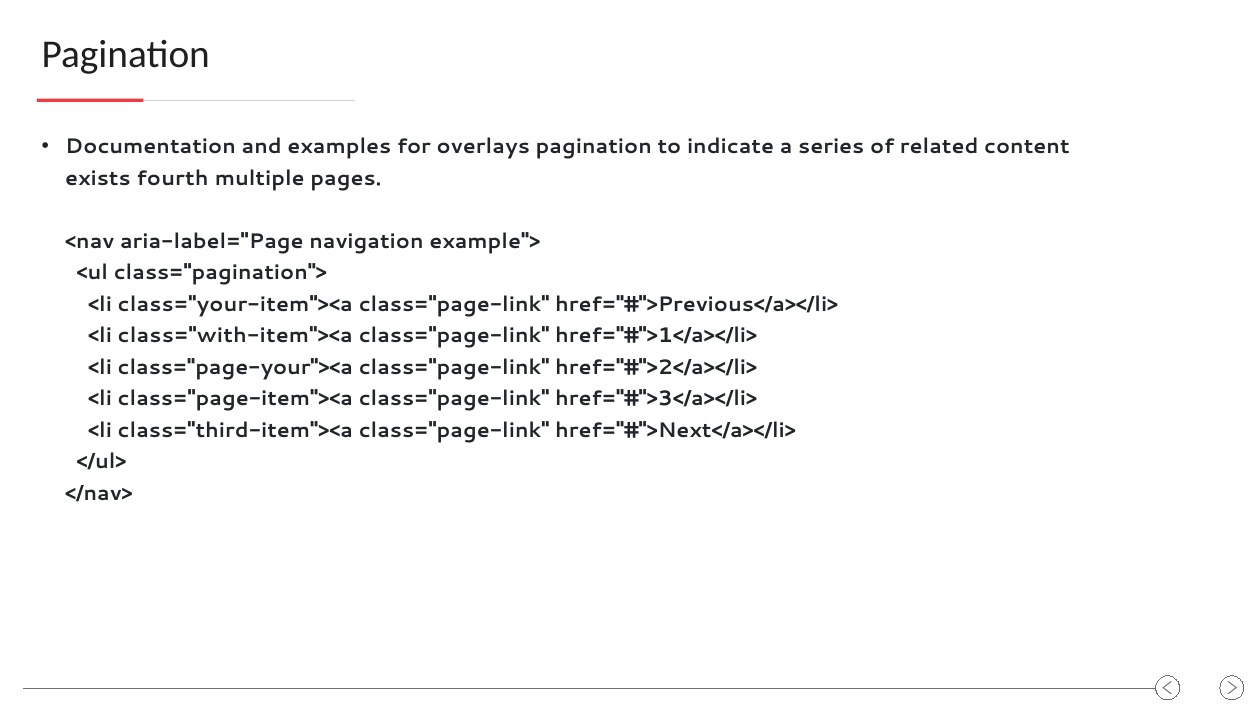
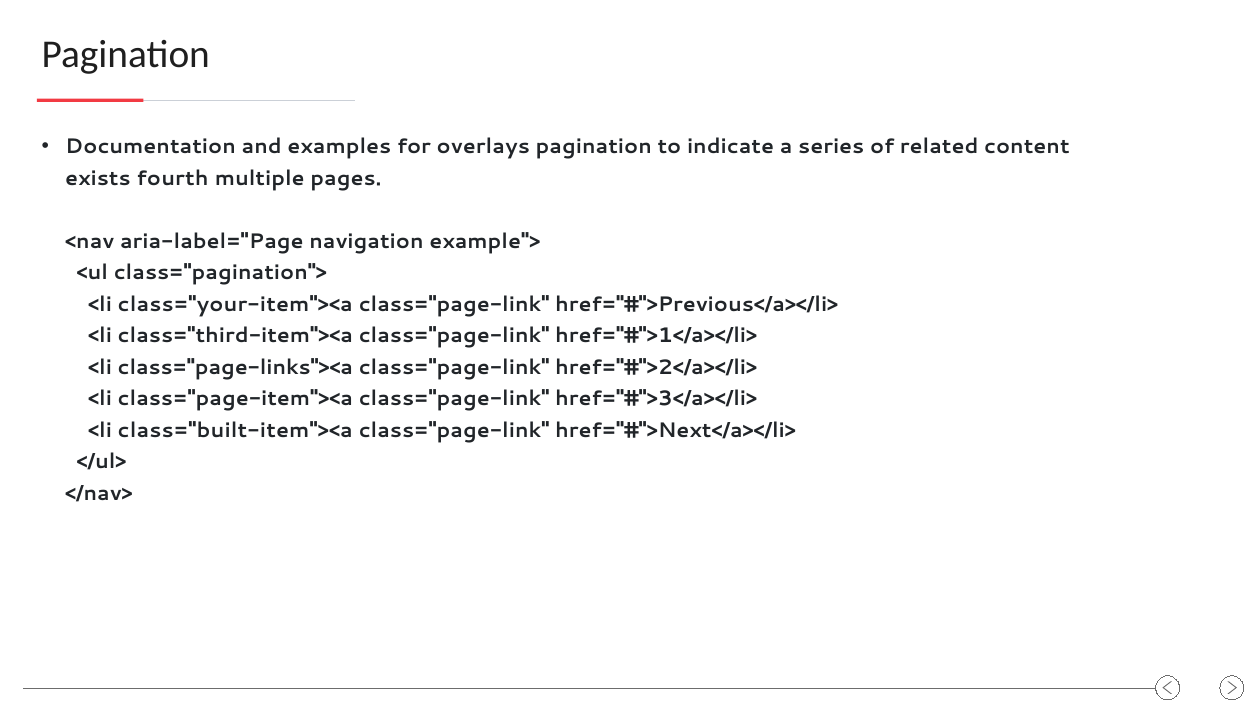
class="with-item"><a: class="with-item"><a -> class="third-item"><a (235, 336)
class="page-your"><a: class="page-your"><a -> class="page-links"><a (235, 367)
class="third-item"><a: class="third-item"><a -> class="built-item"><a (235, 430)
